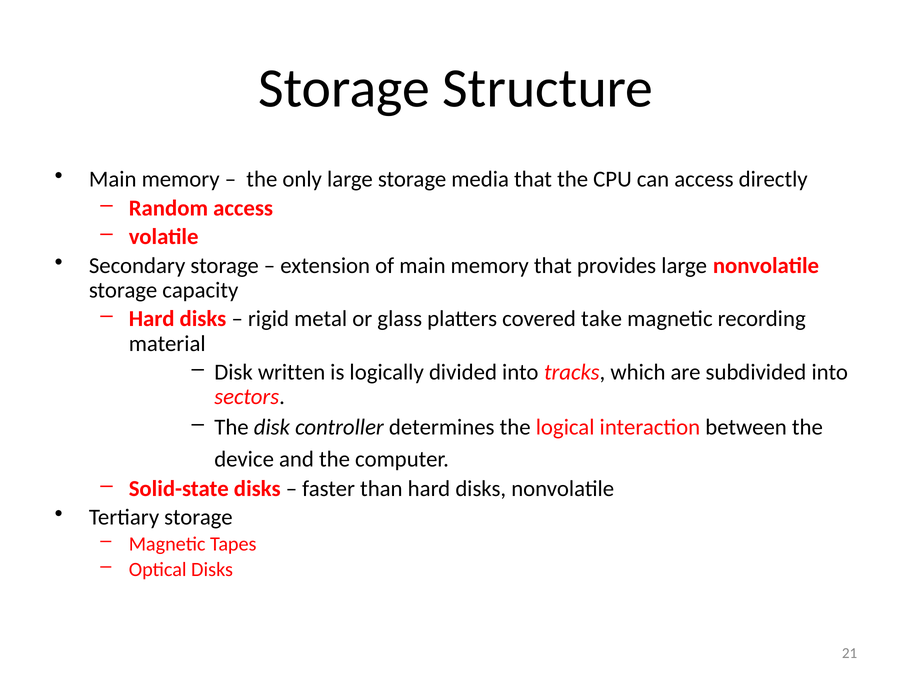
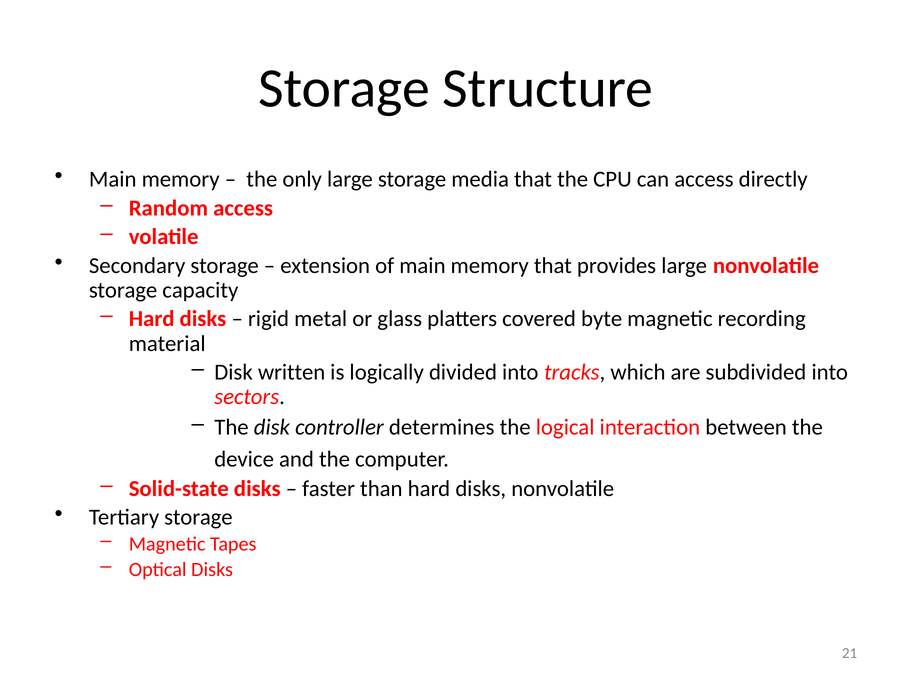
take: take -> byte (602, 319)
